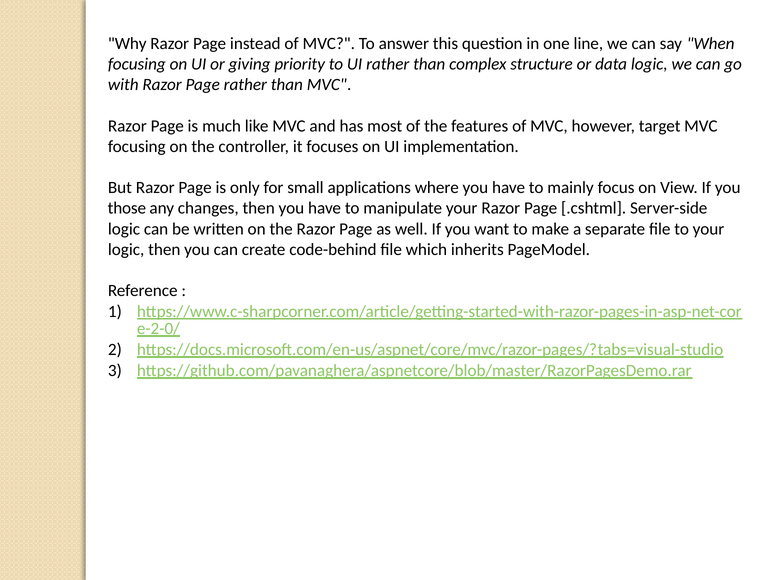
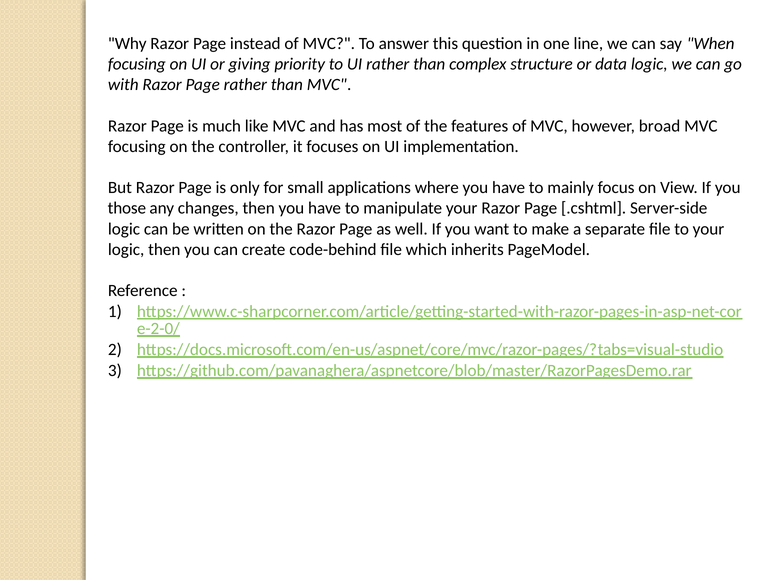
target: target -> broad (660, 126)
